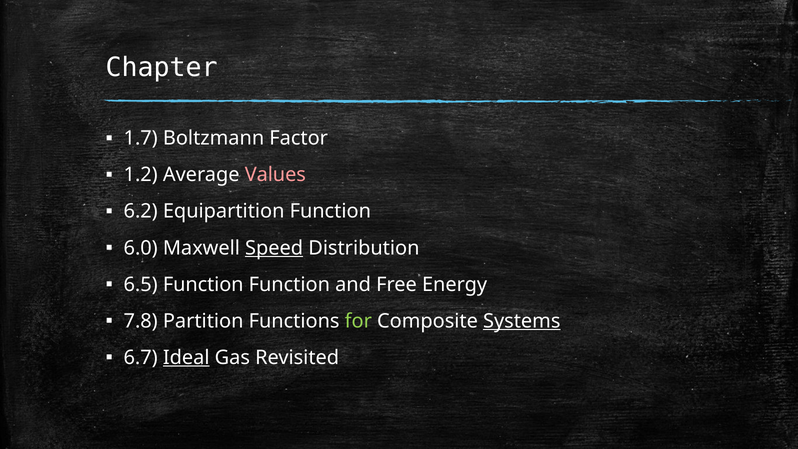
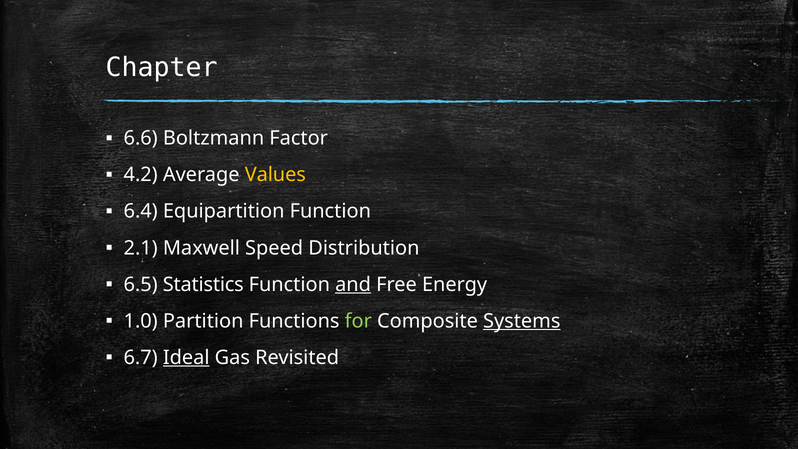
1.7: 1.7 -> 6.6 (141, 138)
1.2: 1.2 -> 4.2 (141, 175)
Values colour: pink -> yellow (275, 175)
6.2: 6.2 -> 6.4 (141, 211)
6.0: 6.0 -> 2.1 (141, 248)
Speed underline: present -> none (274, 248)
6.5 Function: Function -> Statistics (203, 284)
and underline: none -> present (353, 284)
7.8: 7.8 -> 1.0 (141, 321)
